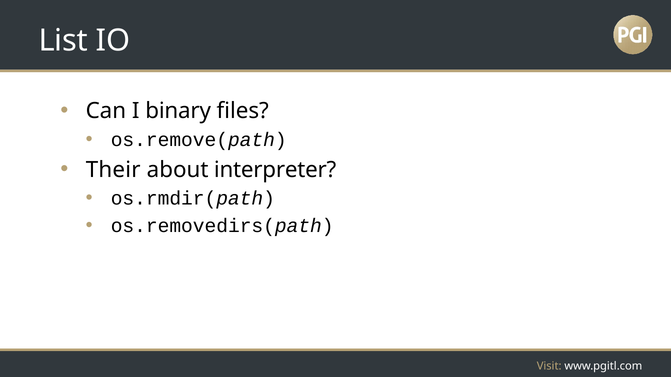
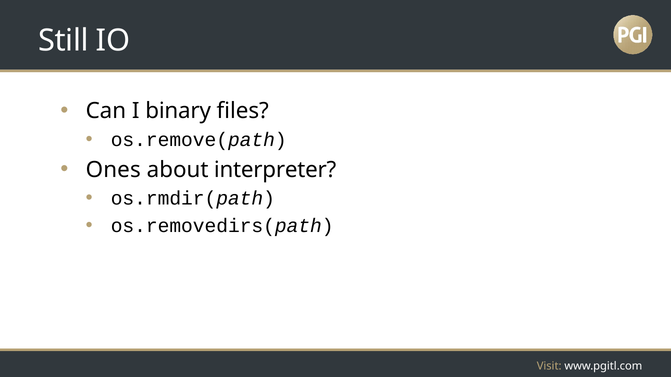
List: List -> Still (63, 41)
Their: Their -> Ones (113, 170)
